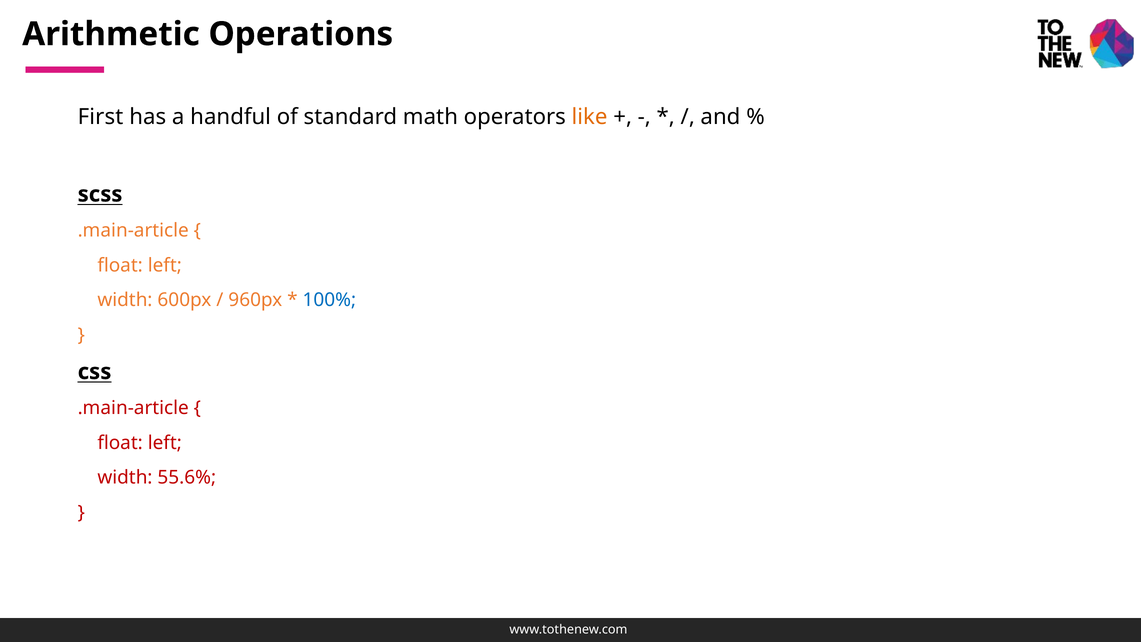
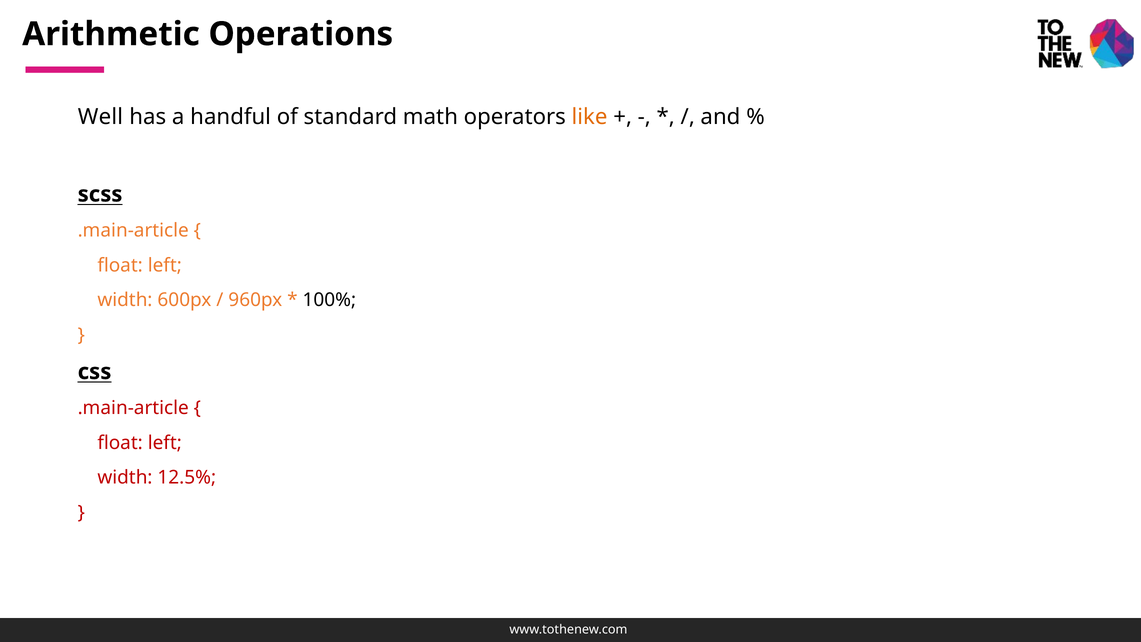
First: First -> Well (100, 117)
100% colour: blue -> black (329, 300)
55.6%: 55.6% -> 12.5% (187, 477)
